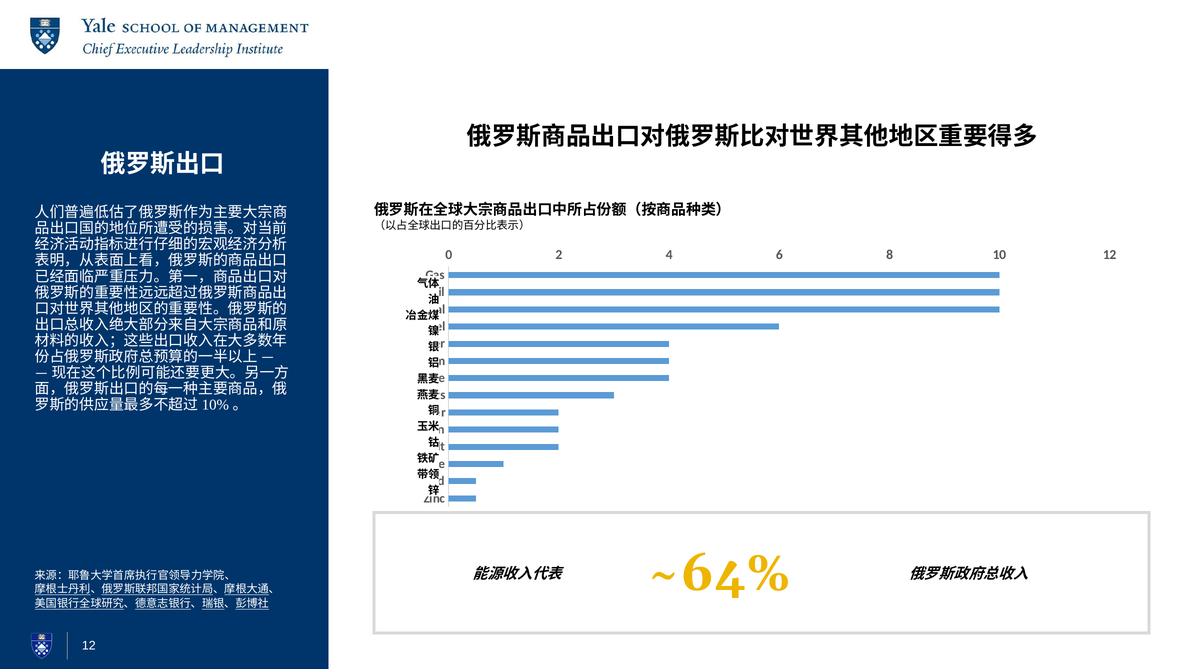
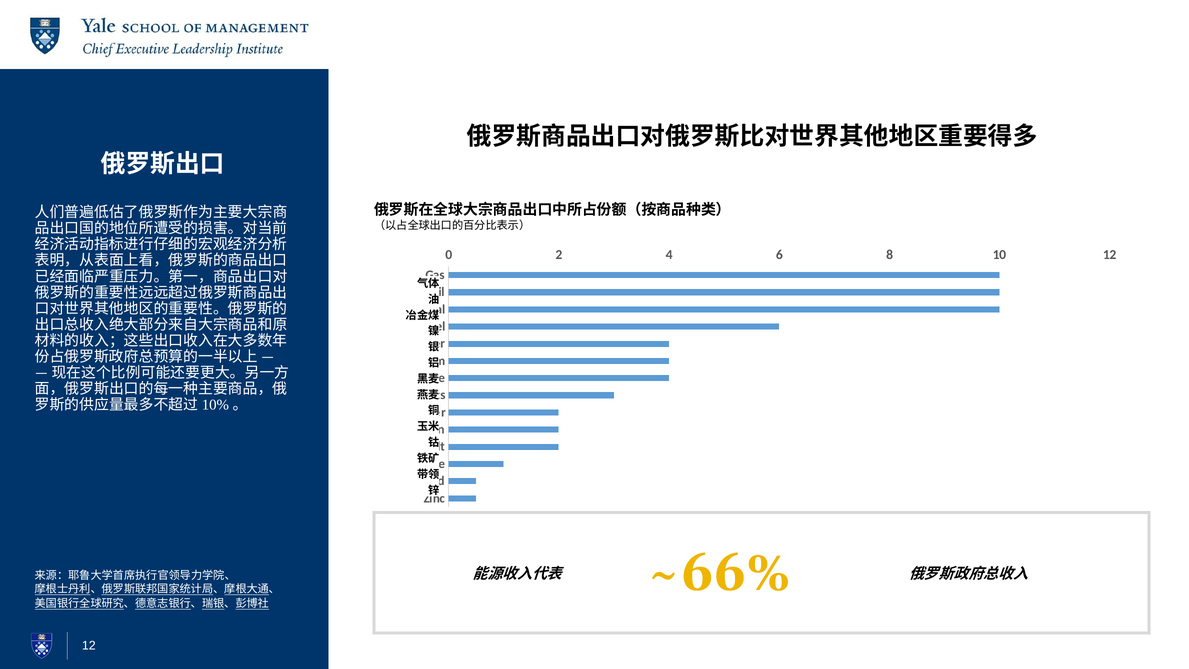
~64%: ~64% -> ~66% (718, 573)
